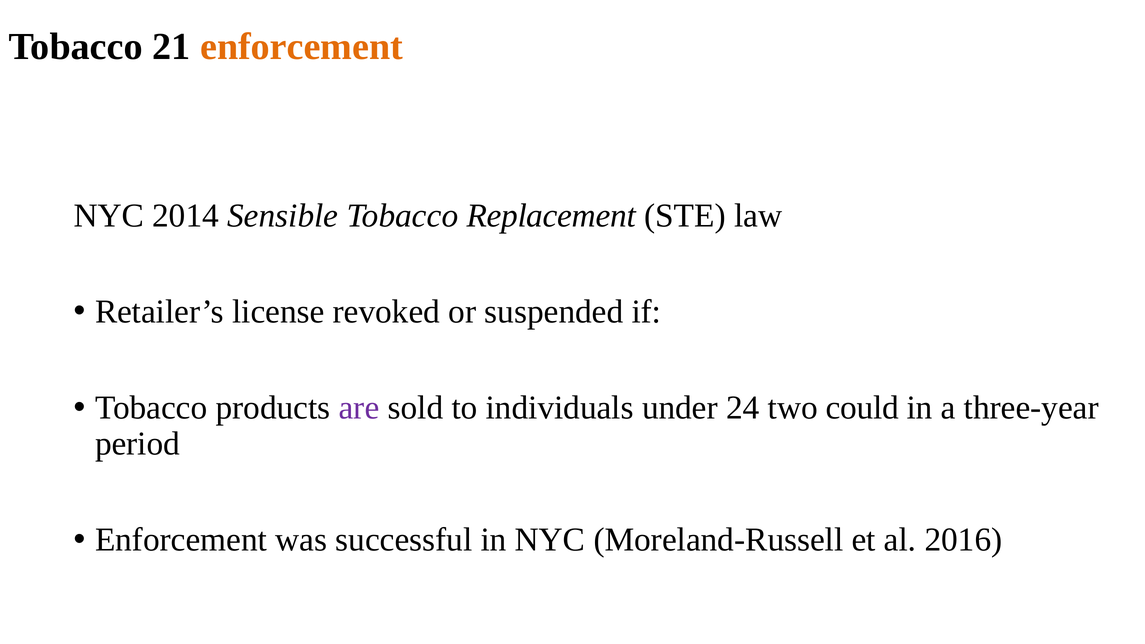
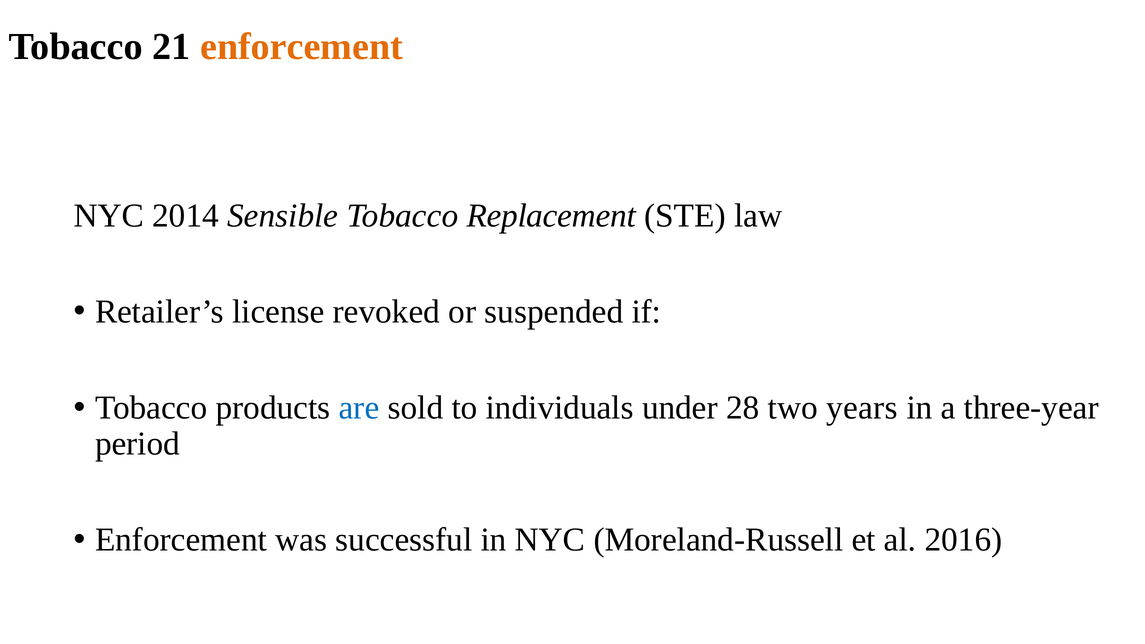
are colour: purple -> blue (359, 408)
24: 24 -> 28 (743, 408)
could: could -> years (862, 408)
